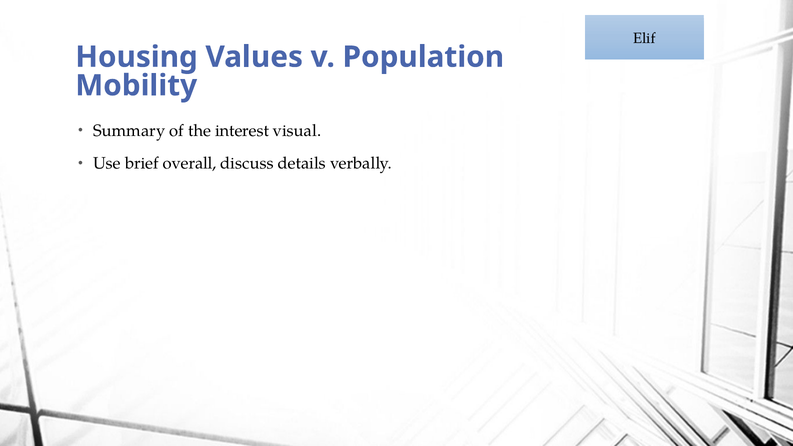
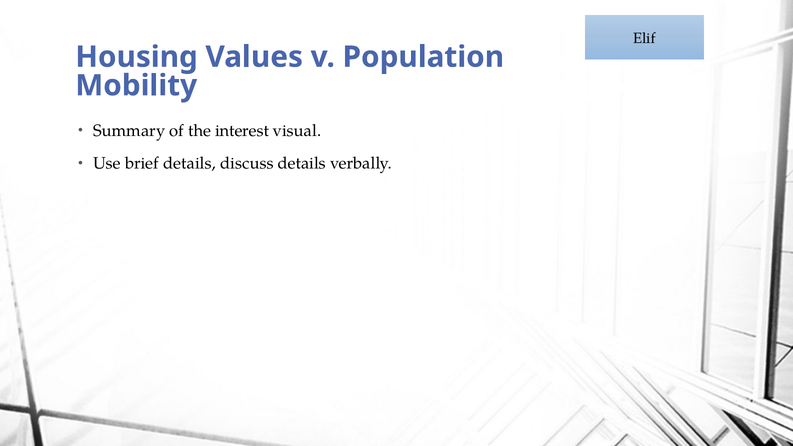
brief overall: overall -> details (190, 164)
